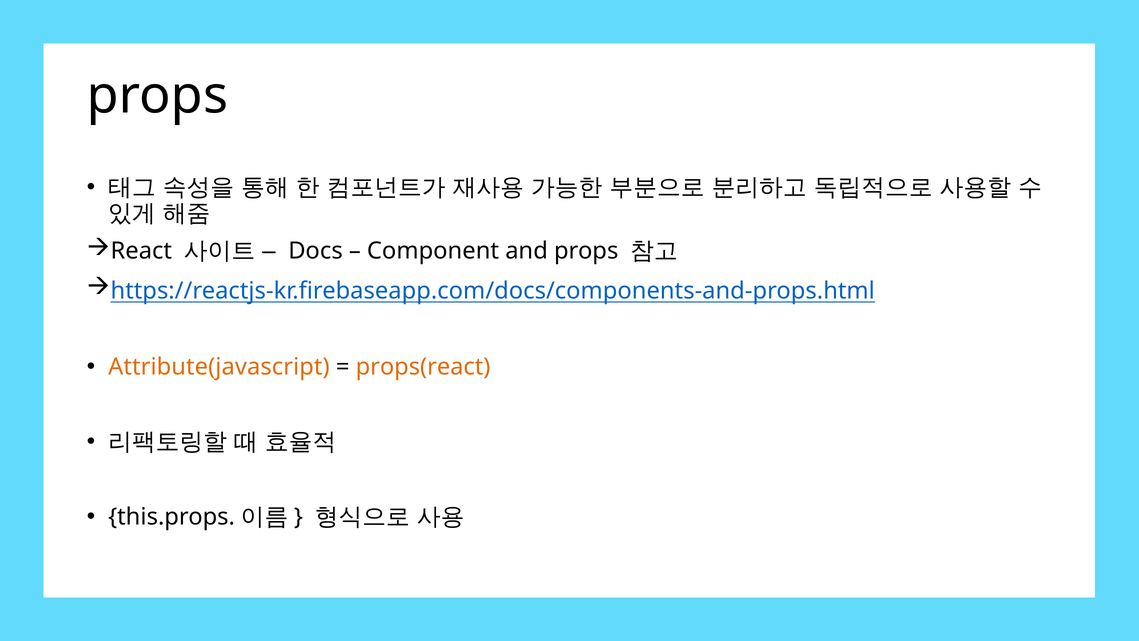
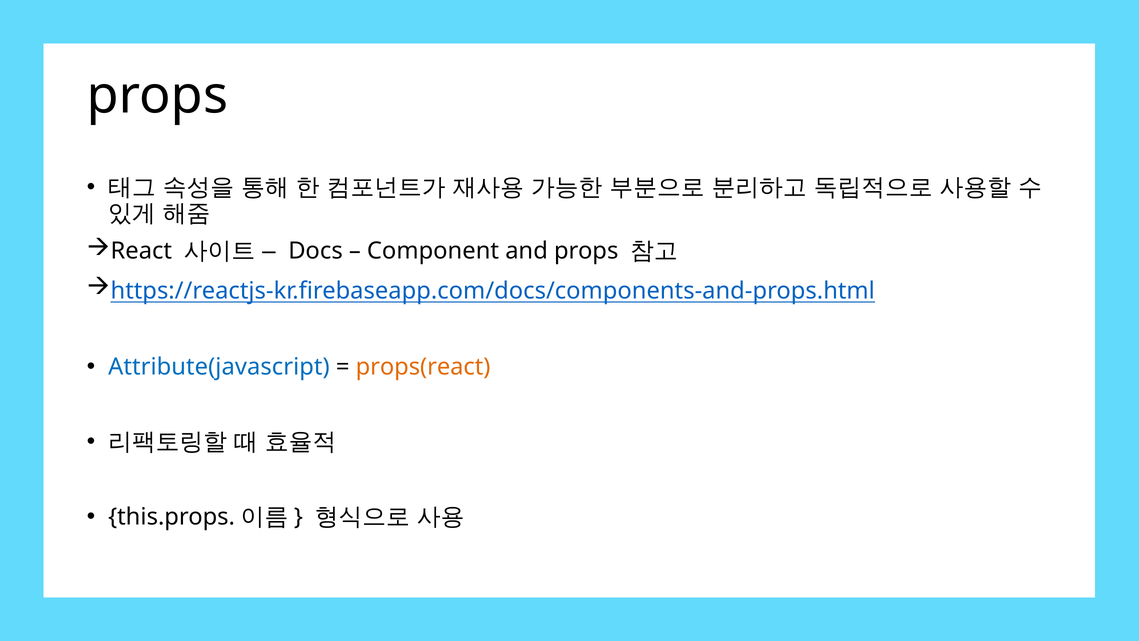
Attribute(javascript colour: orange -> blue (219, 367)
